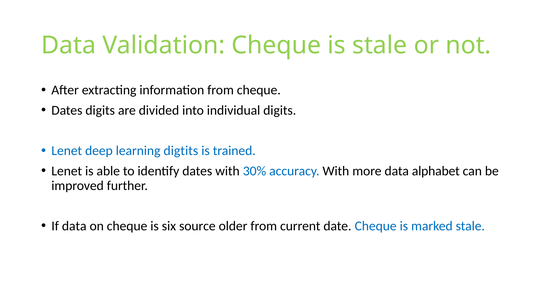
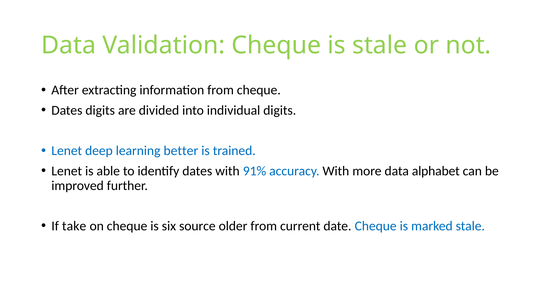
digtits: digtits -> better (181, 151)
30%: 30% -> 91% (255, 171)
If data: data -> take (74, 226)
